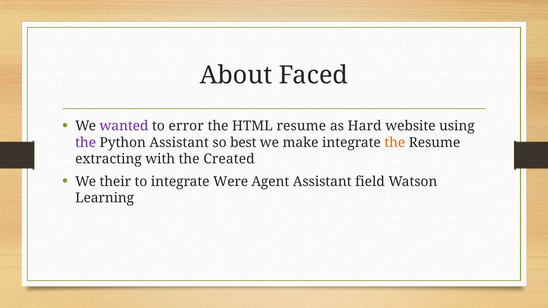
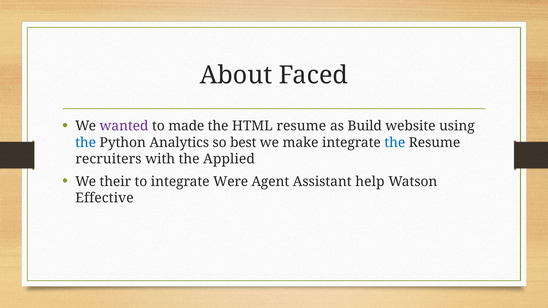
error: error -> made (186, 126)
Hard: Hard -> Build (365, 126)
the colour: purple -> blue (86, 143)
Python Assistant: Assistant -> Analytics (179, 143)
the colour: orange -> blue (395, 143)
extracting: extracting -> recruiters (108, 159)
Created: Created -> Applied (229, 159)
field: field -> help (370, 182)
Learning: Learning -> Effective (104, 198)
